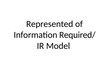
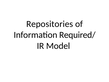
Represented: Represented -> Repositories (50, 24)
